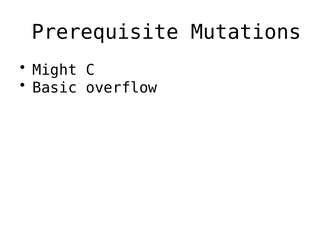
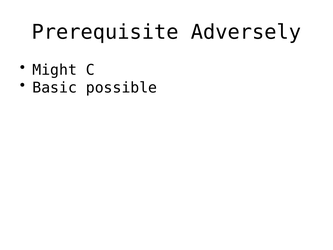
Mutations: Mutations -> Adversely (246, 32)
overflow: overflow -> possible (122, 88)
